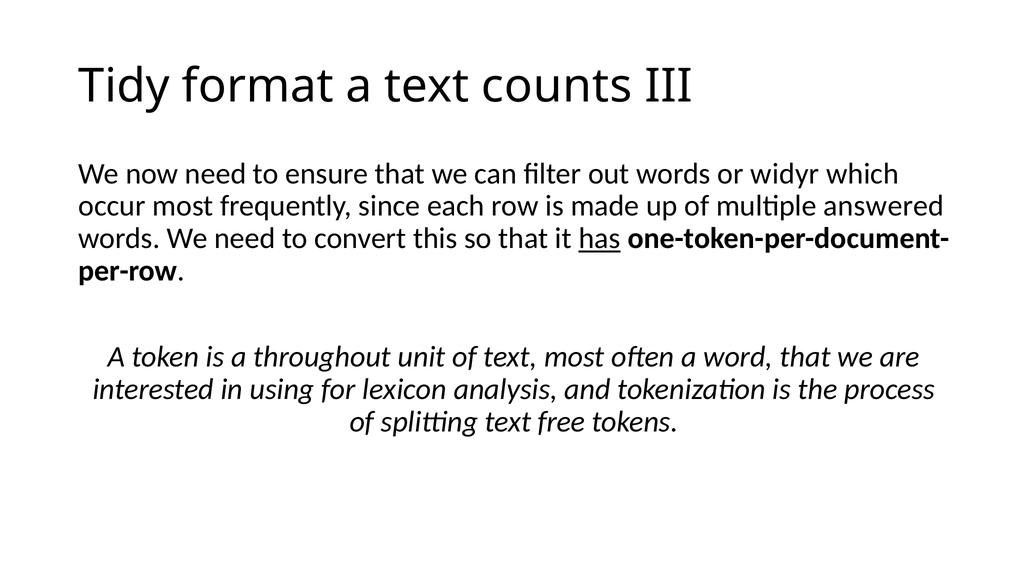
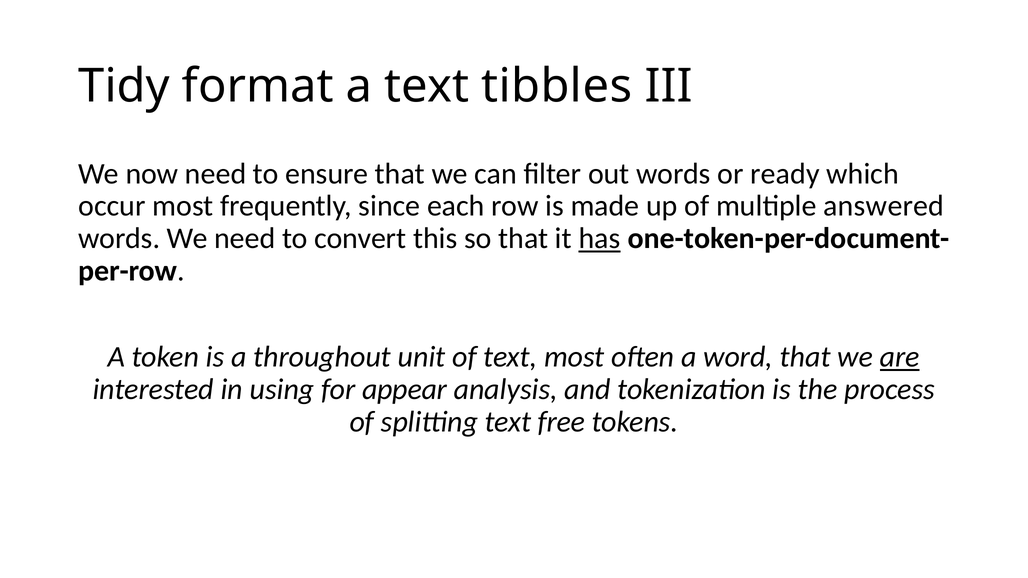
counts: counts -> tibbles (557, 86)
widyr: widyr -> ready (785, 174)
are underline: none -> present (900, 357)
lexicon: lexicon -> appear (405, 390)
